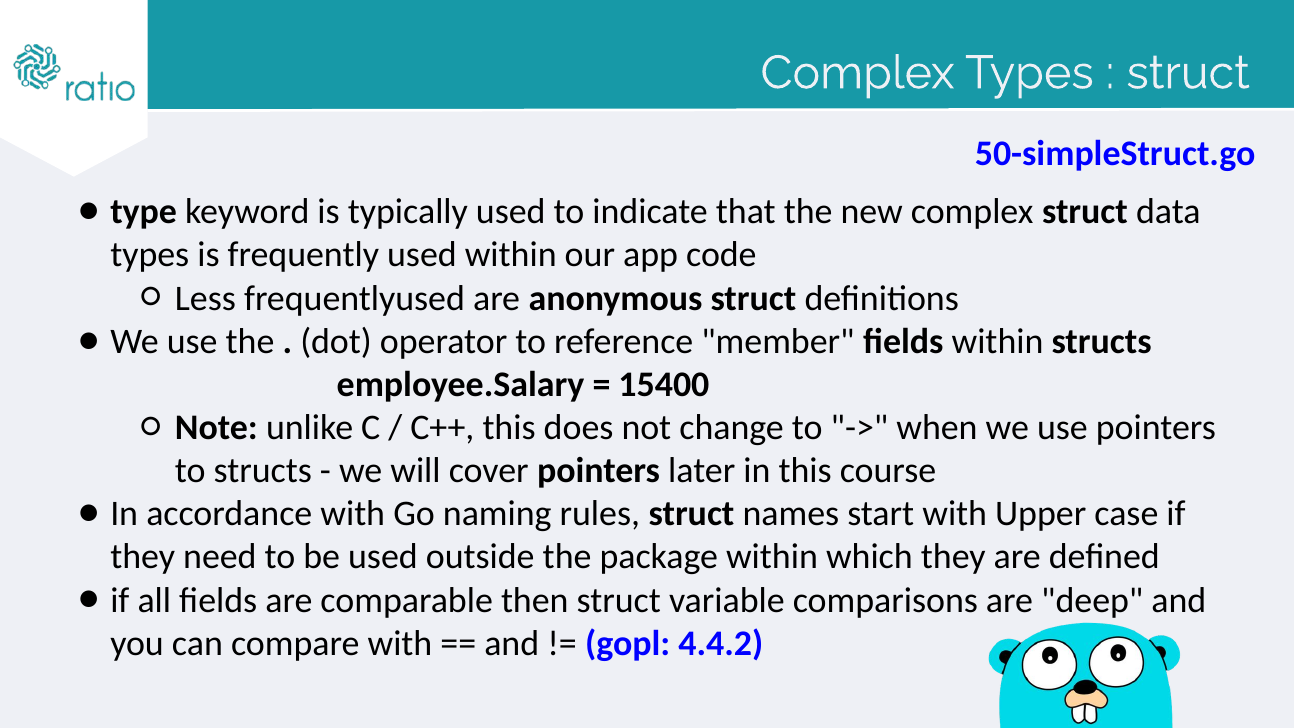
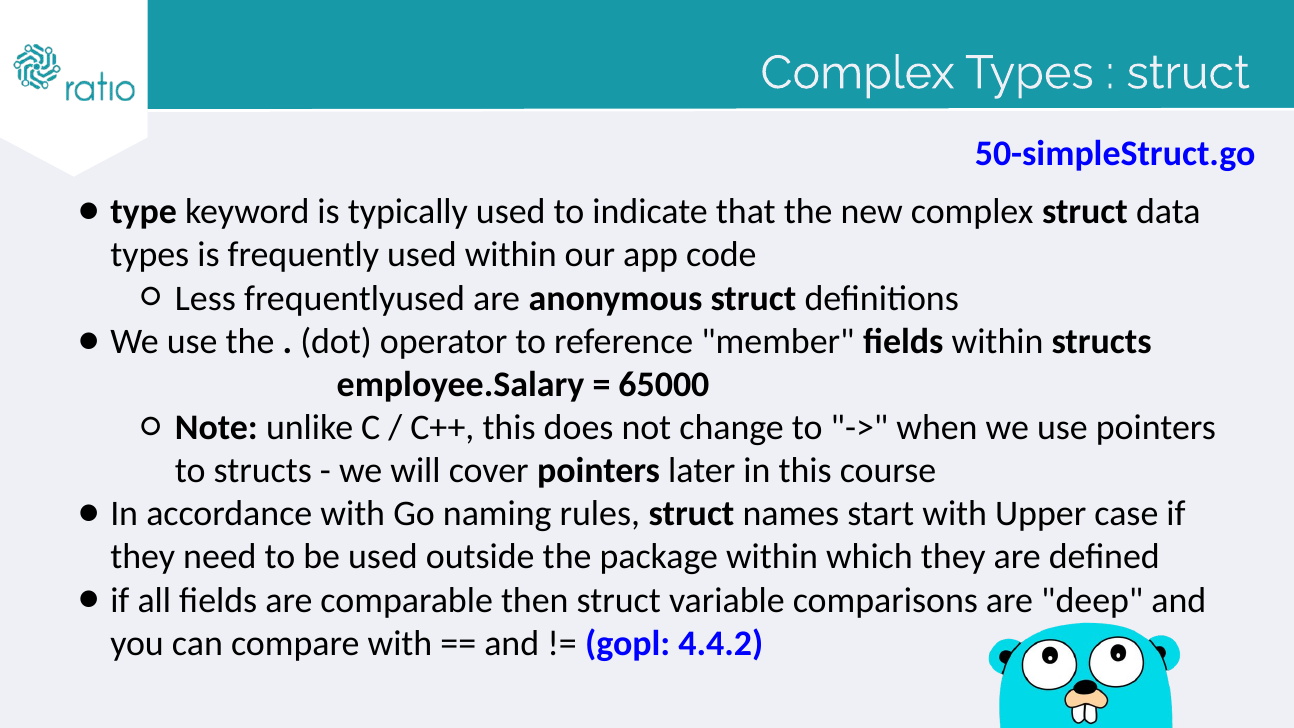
15400: 15400 -> 65000 (664, 384)
